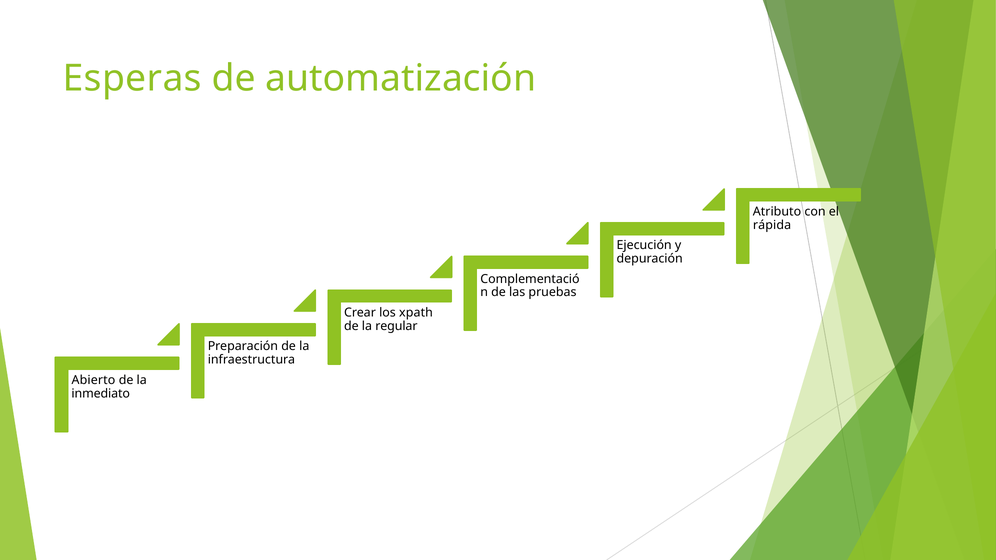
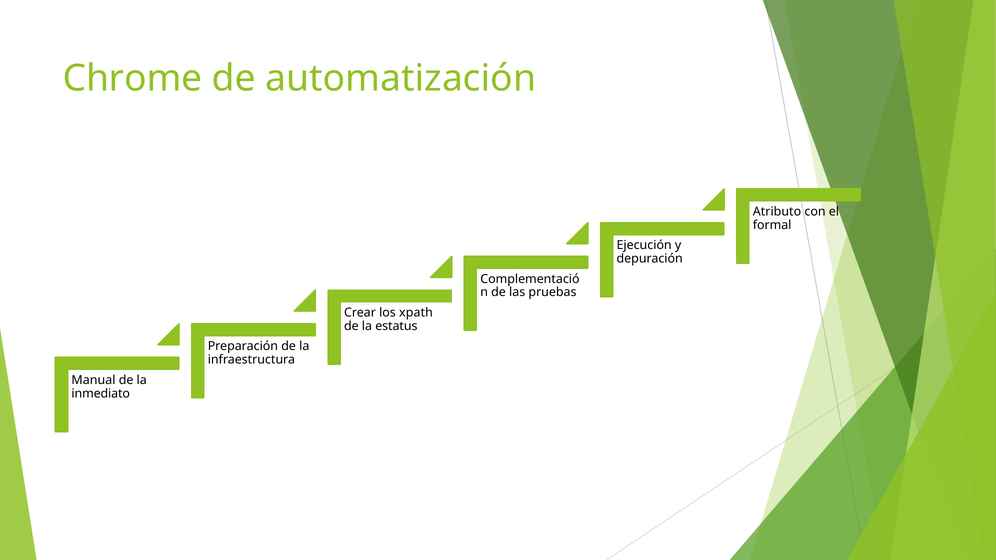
Esperas: Esperas -> Chrome (133, 79)
rápida: rápida -> formal (772, 225)
regular: regular -> estatus (396, 326)
Abierto: Abierto -> Manual (94, 380)
